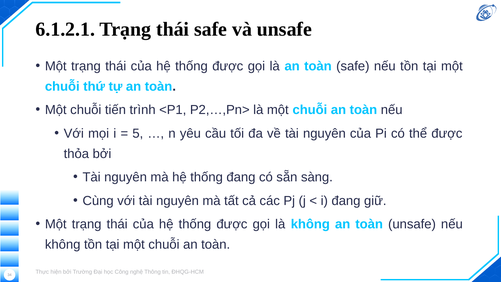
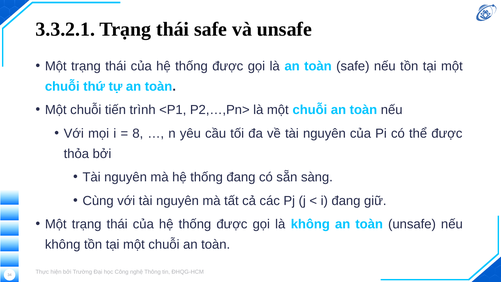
6.1.2.1: 6.1.2.1 -> 3.3.2.1 (65, 29)
5: 5 -> 8 (138, 133)
